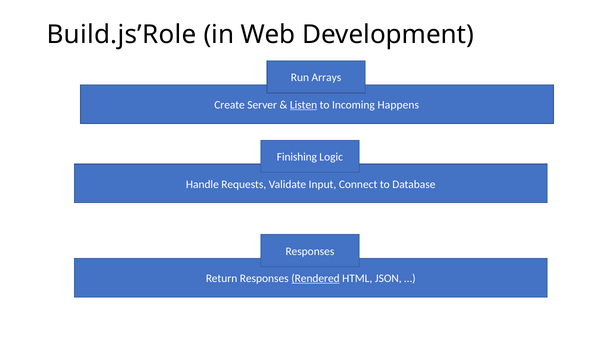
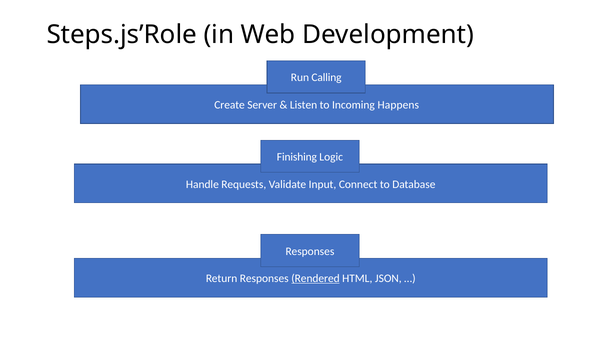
Build.js’Role: Build.js’Role -> Steps.js’Role (122, 34)
Arrays: Arrays -> Calling (327, 78)
Listen underline: present -> none (304, 105)
